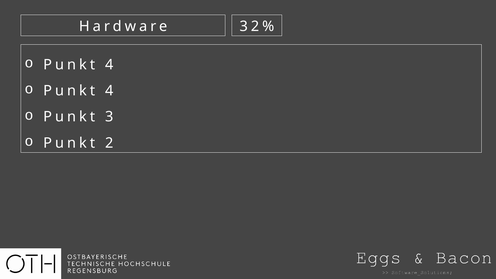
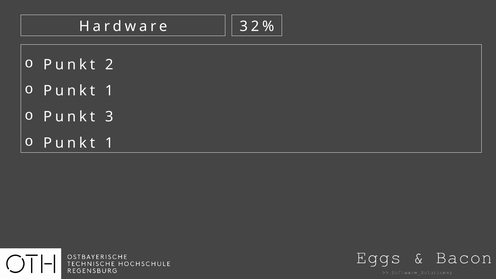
4: 4 -> 2 (109, 65)
4: 4 -> 1 (109, 91)
2: 2 -> 1 (109, 143)
